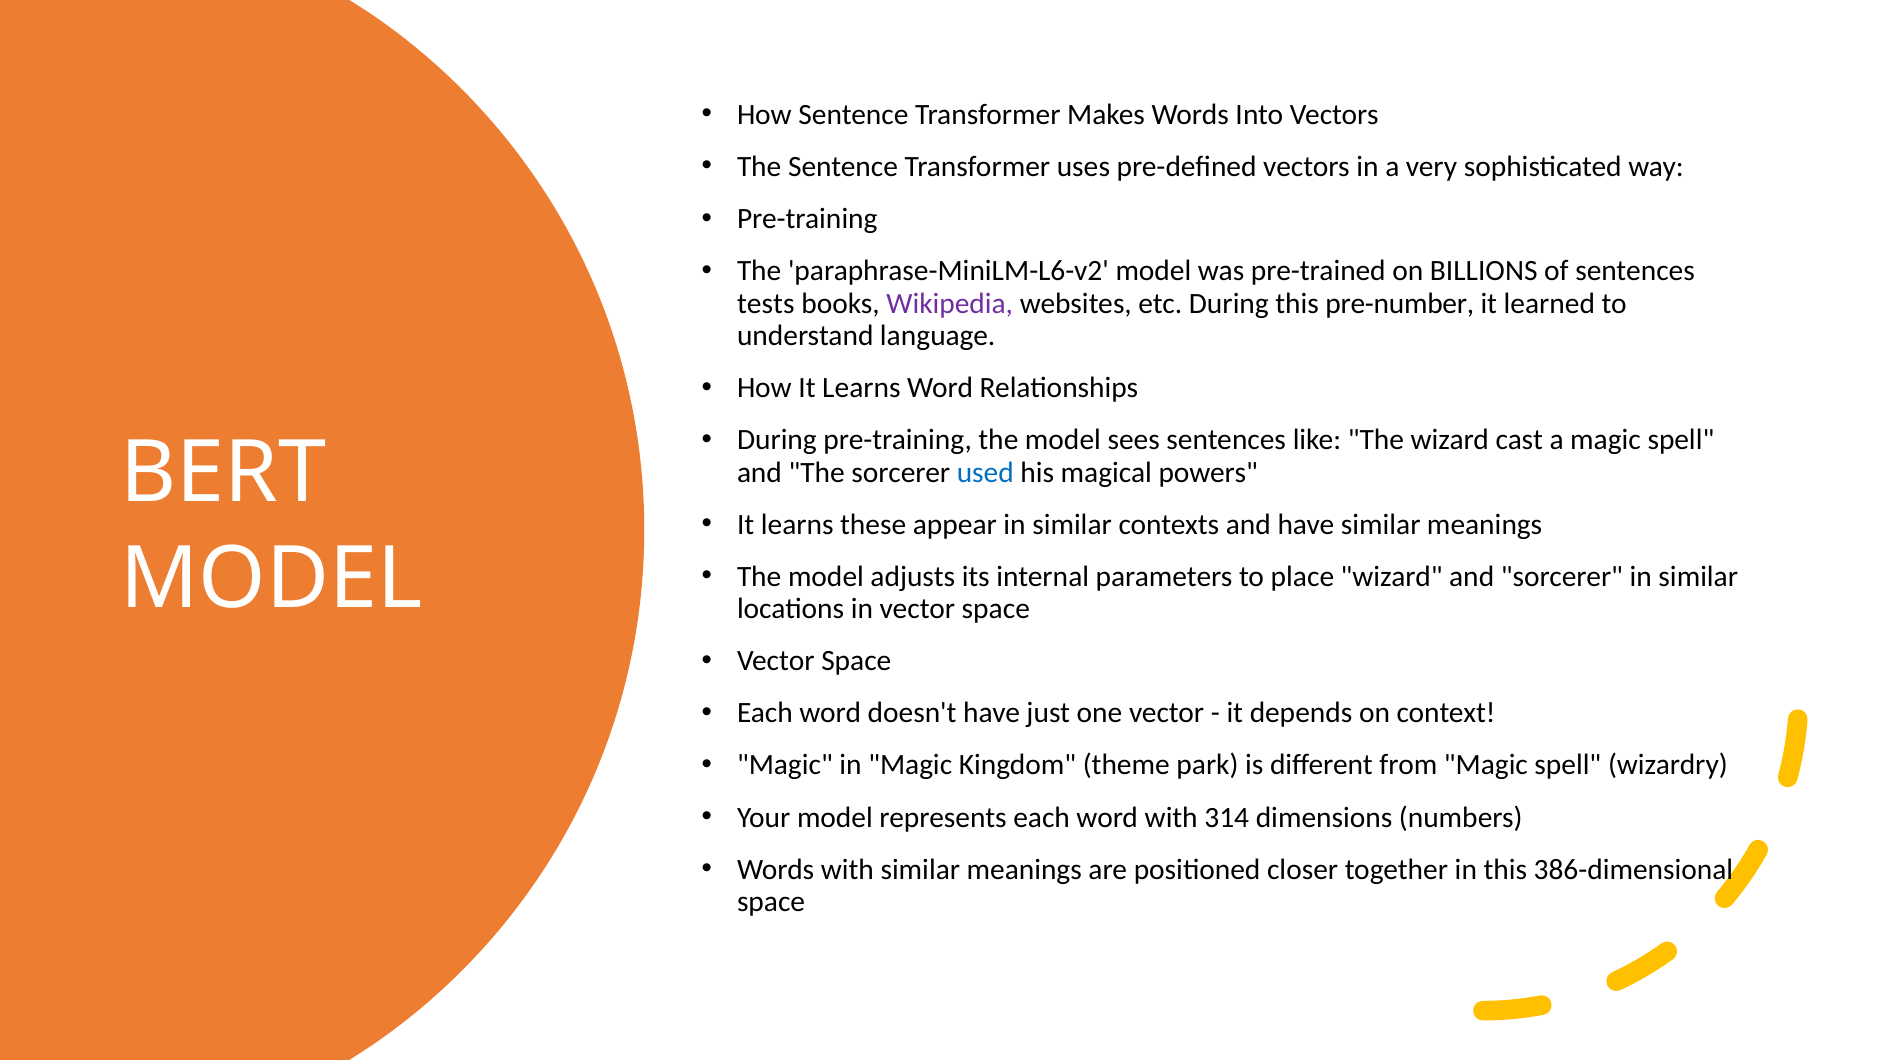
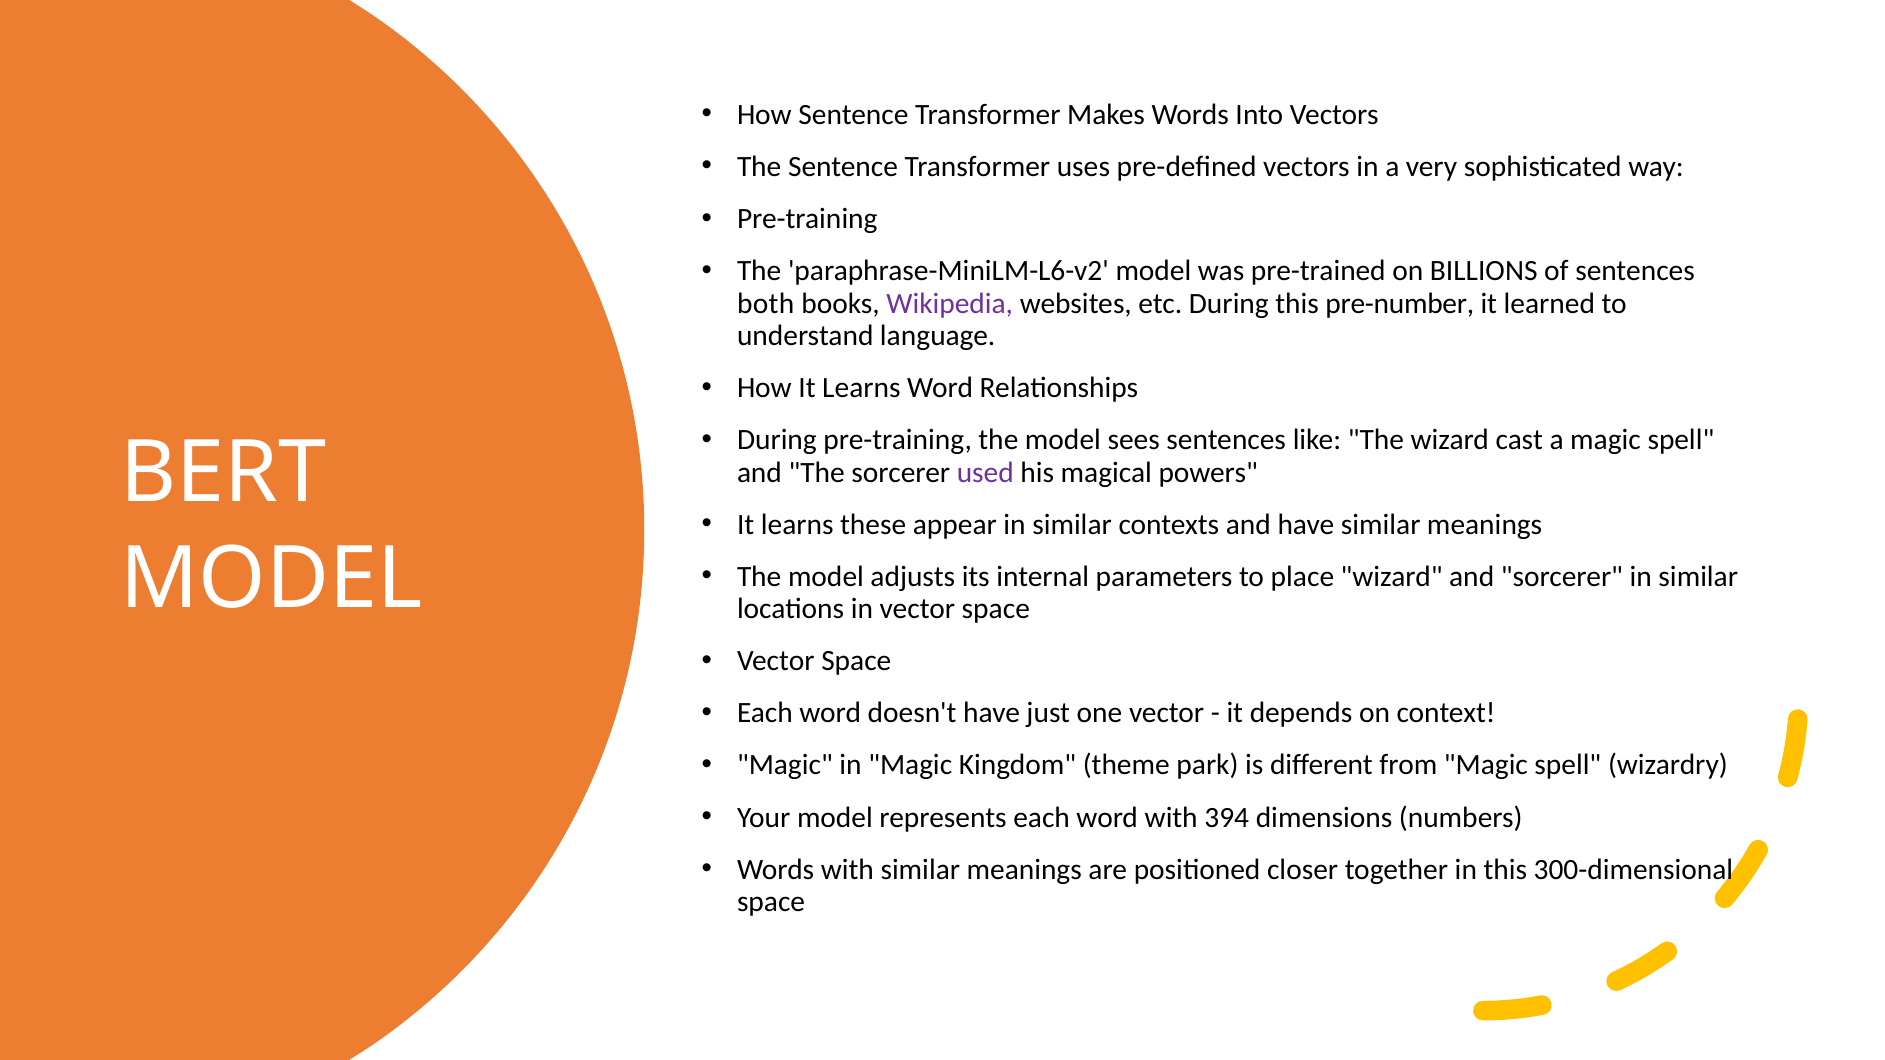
tests: tests -> both (766, 303)
used colour: blue -> purple (985, 473)
314: 314 -> 394 (1227, 818)
386-dimensional: 386-dimensional -> 300-dimensional (1633, 870)
